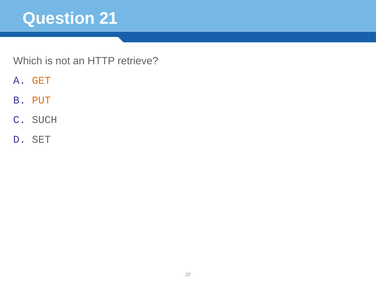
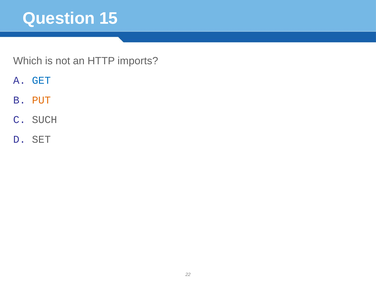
21: 21 -> 15 (109, 18)
retrieve: retrieve -> imports (138, 61)
GET colour: orange -> blue (41, 81)
